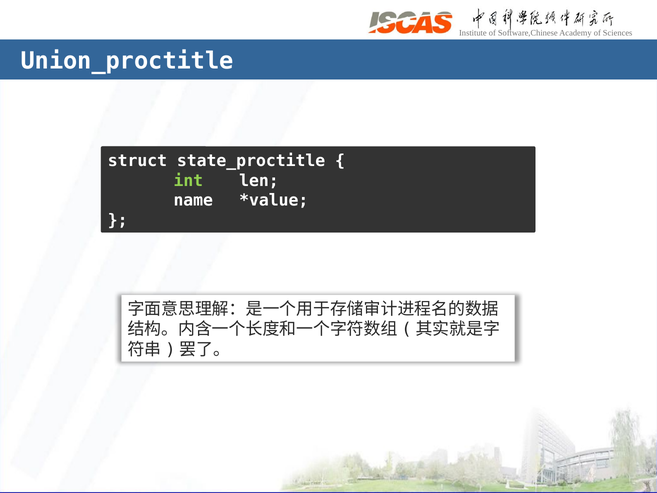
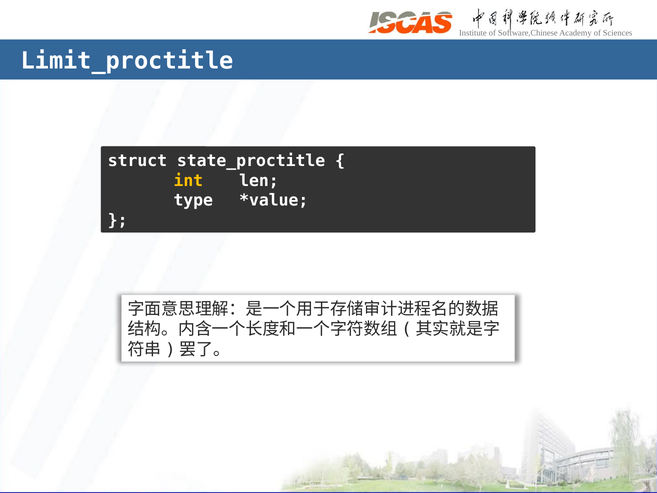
Union_proctitle: Union_proctitle -> Limit_proctitle (127, 61)
int colour: light green -> yellow (188, 181)
name: name -> type (193, 200)
